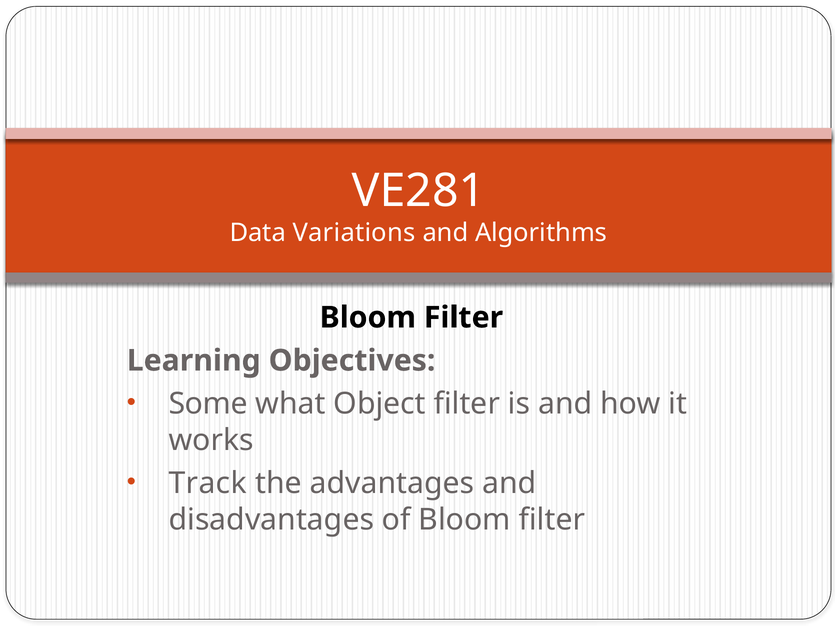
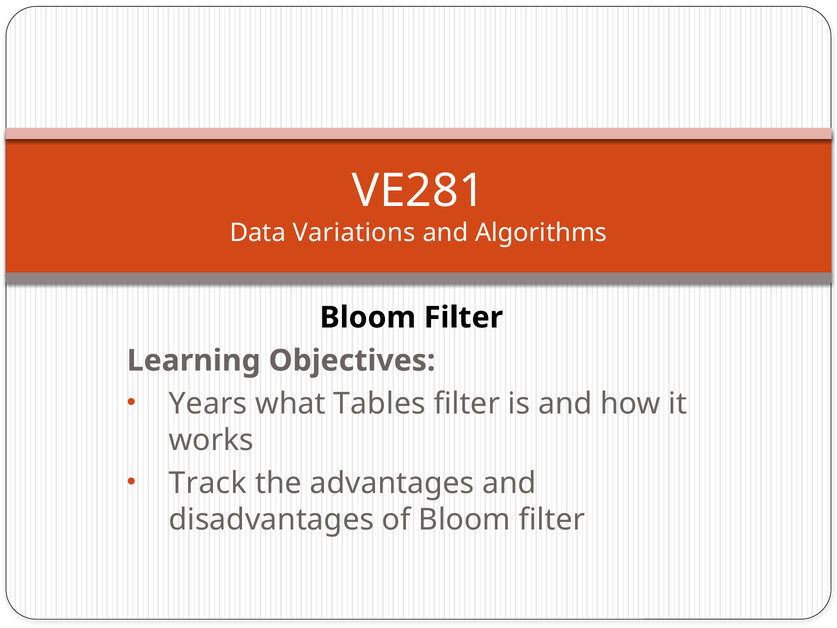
Some: Some -> Years (208, 404)
Object: Object -> Tables (380, 404)
